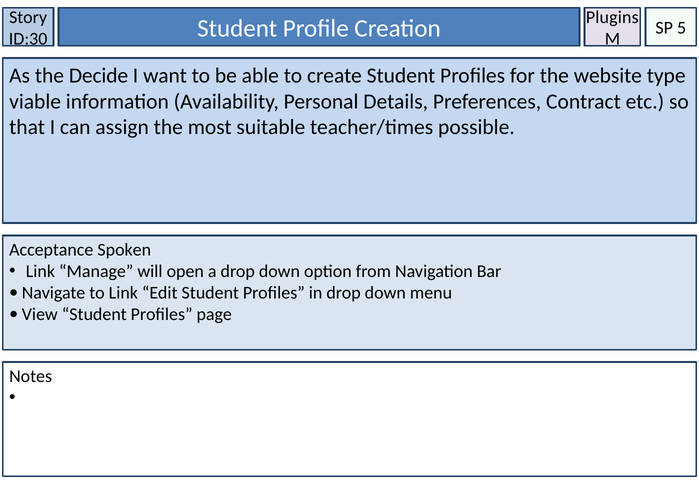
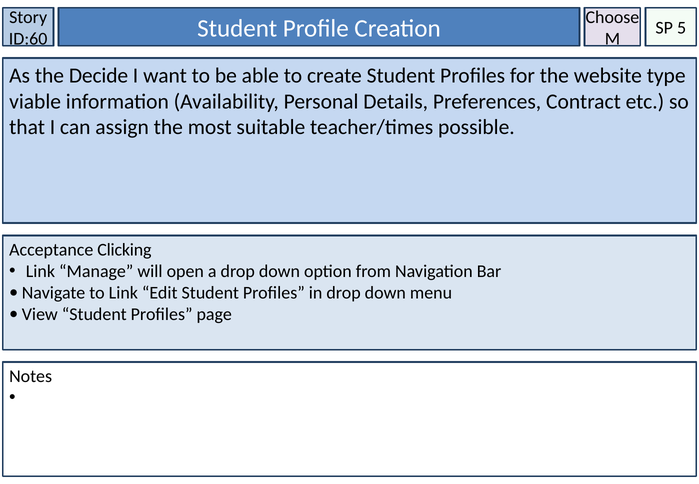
Plugins: Plugins -> Choose (612, 17)
ID:30: ID:30 -> ID:60 (28, 39)
Spoken: Spoken -> Clicking (124, 250)
